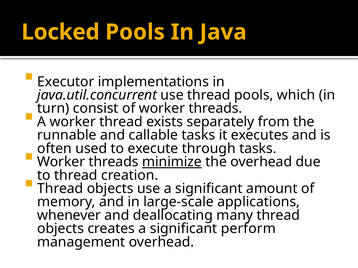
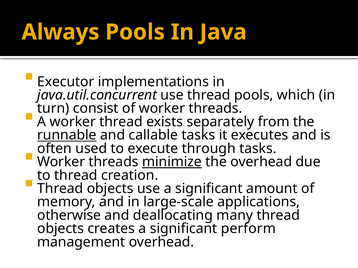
Locked: Locked -> Always (60, 32)
runnable underline: none -> present (67, 135)
whenever: whenever -> otherwise (69, 216)
